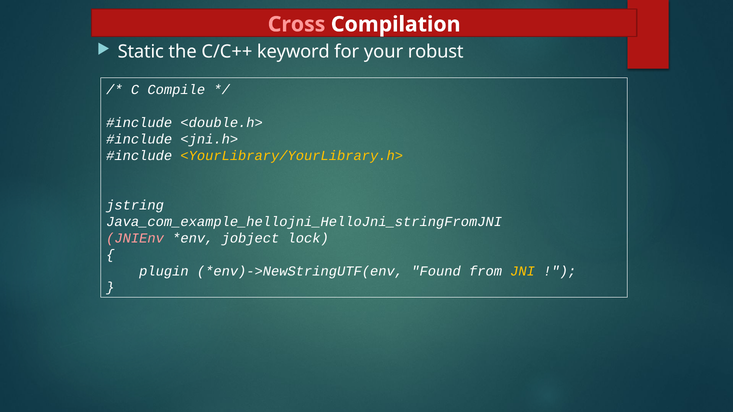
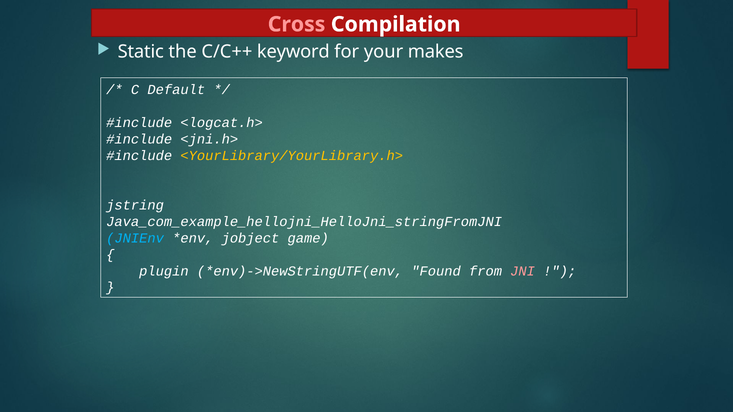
robust: robust -> makes (436, 52)
Compile: Compile -> Default (176, 90)
<double.h>: <double.h> -> <logcat.h> (222, 123)
JNIEnv colour: pink -> light blue (135, 238)
lock: lock -> game (308, 238)
JNI colour: yellow -> pink (523, 271)
